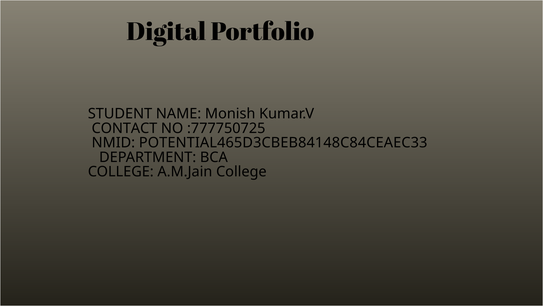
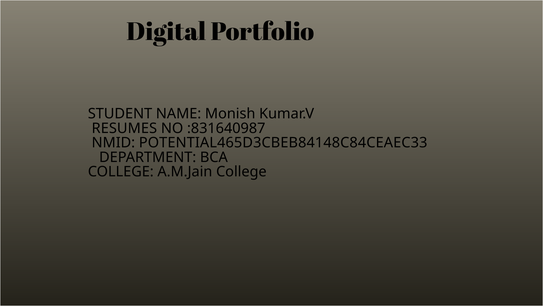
CONTACT: CONTACT -> RESUMES (124, 128)
:777750725: :777750725 -> :831640987 (226, 128)
